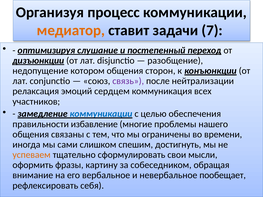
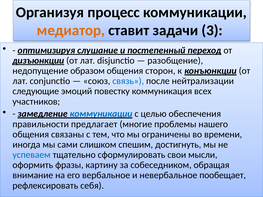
7: 7 -> 3 (212, 30)
котором: котором -> образом (88, 71)
связь colour: purple -> blue (128, 81)
релаксация: релаксация -> следующие (36, 91)
сердцем: сердцем -> повестку (112, 91)
избавление: избавление -> предлагает (94, 124)
успеваем colour: orange -> blue (32, 155)
